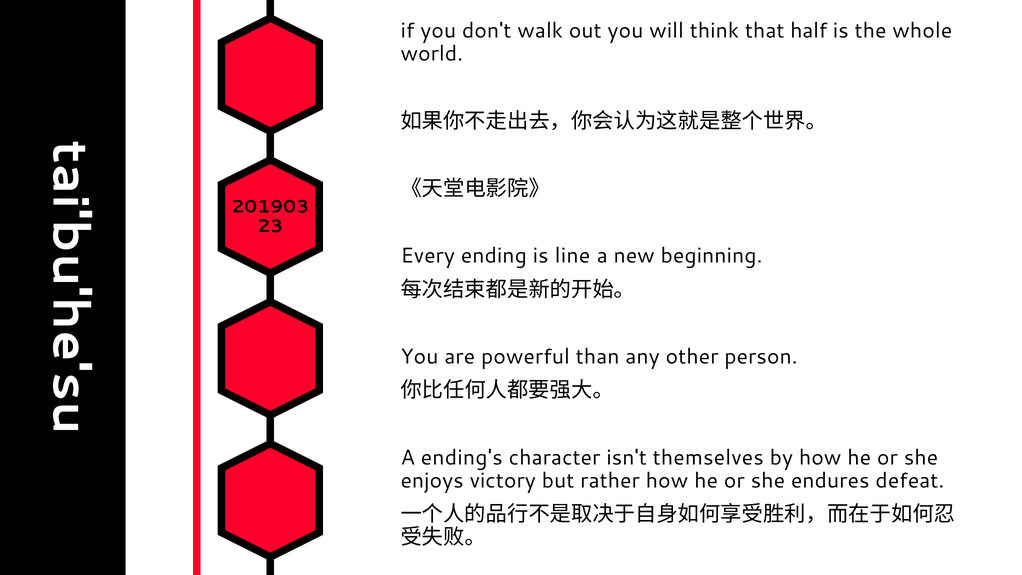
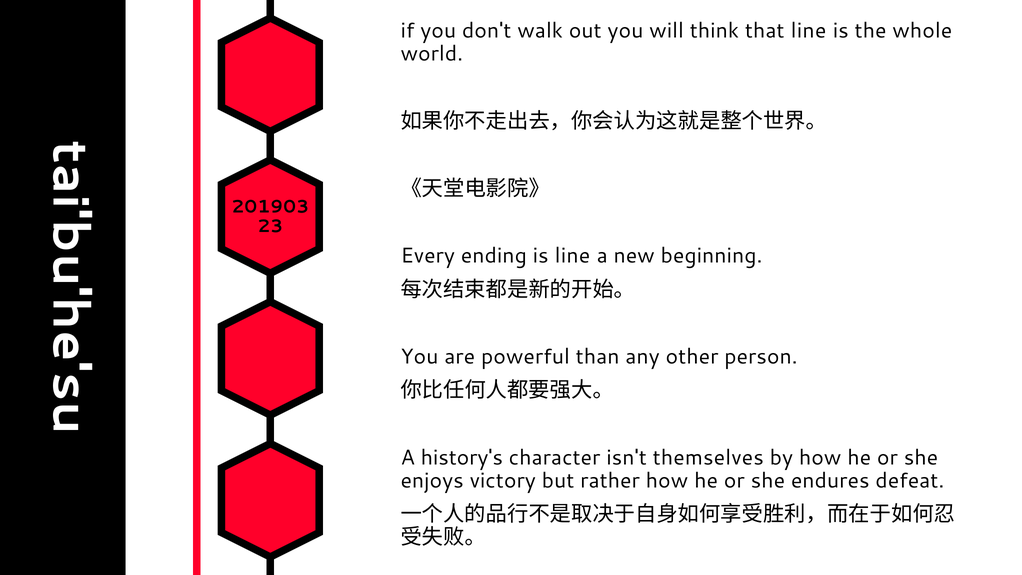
that half: half -> line (809, 31)
ending's: ending's -> history's (462, 458)
